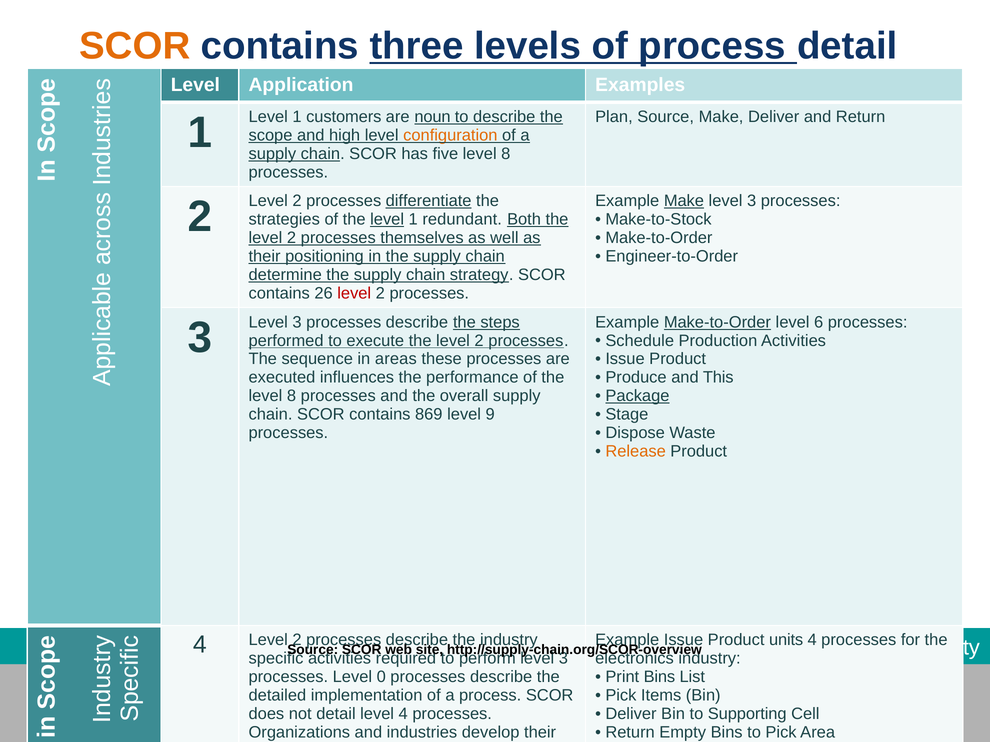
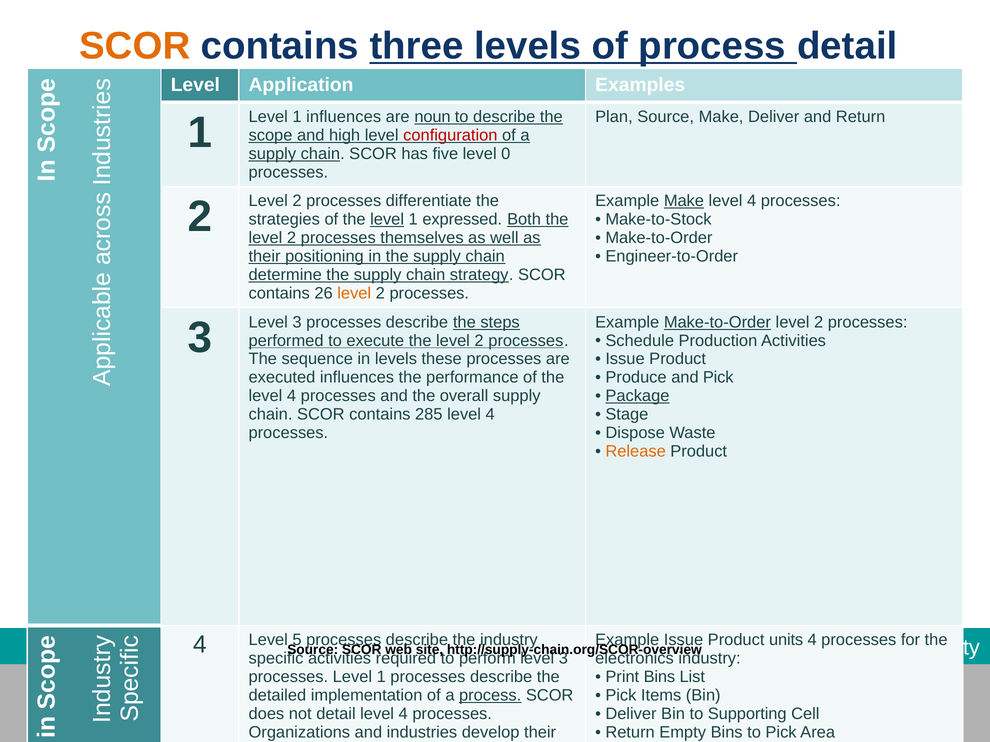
1 customers: customers -> influences (344, 117)
configuration colour: orange -> red (450, 135)
five level 8: 8 -> 0 (506, 154)
Make level 3: 3 -> 4 (752, 201)
differentiate underline: present -> none (429, 201)
redundant: redundant -> expressed (462, 219)
level colour: red -> orange (354, 293)
Make-to-Order level 6: 6 -> 2 (819, 322)
in areas: areas -> levels (396, 359)
and This: This -> Pick (718, 378)
8: 8 -> 4 (292, 396)
869: 869 -> 285 (429, 415)
9: 9 -> 4 (490, 415)
4 Level 2: 2 -> 5 (297, 640)
processes Level 0: 0 -> 1 (381, 677)
process underline: none -> present (490, 696)
